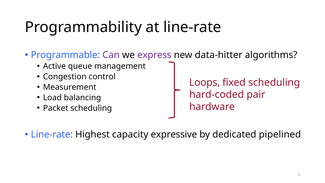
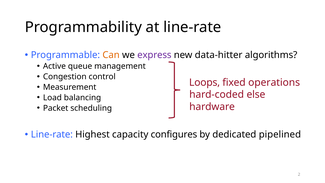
Can colour: purple -> orange (111, 55)
fixed scheduling: scheduling -> operations (274, 82)
pair: pair -> else (256, 95)
expressive: expressive -> configures (174, 134)
